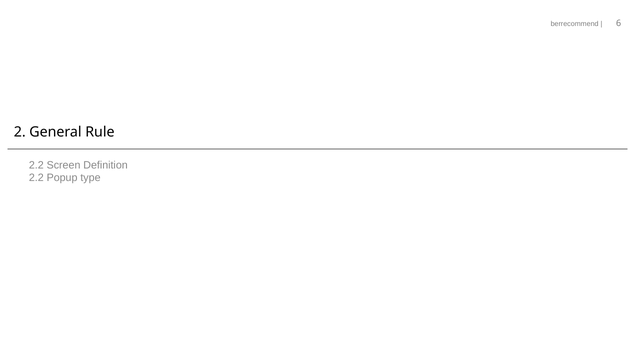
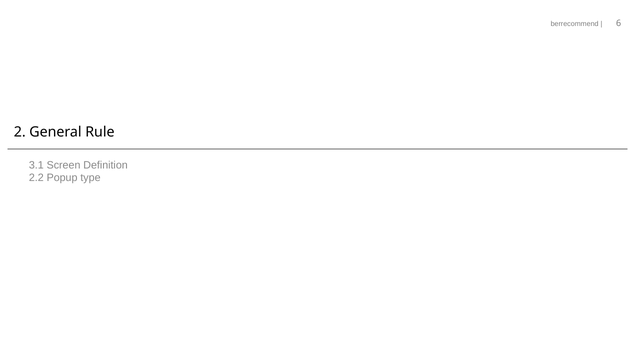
2.2: 2.2 -> 3.1 (36, 165)
